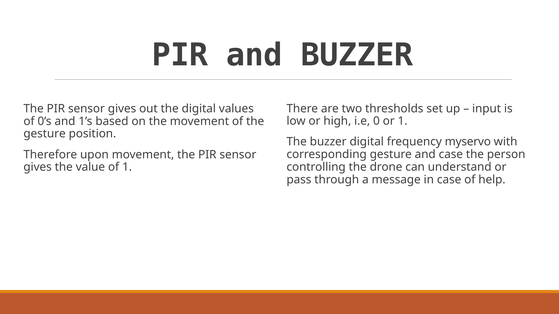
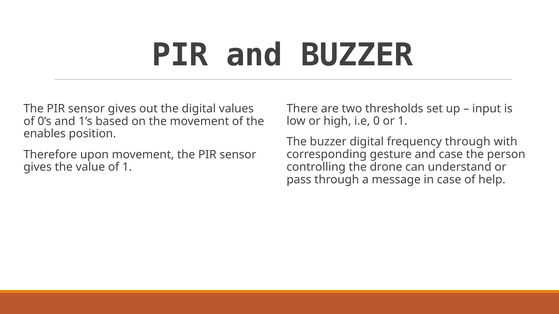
gesture: gesture -> enables (45, 134)
frequency myservo: myservo -> through (468, 142)
